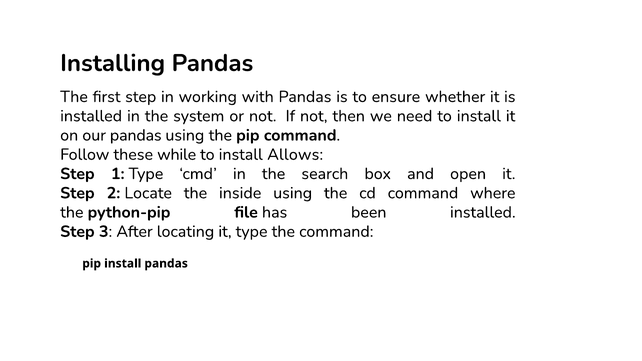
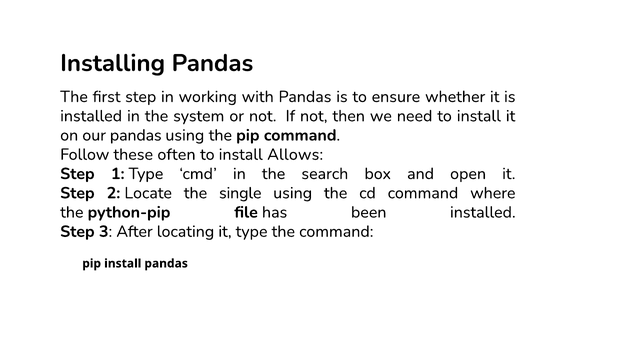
while: while -> often (176, 155)
inside: inside -> single (240, 193)
